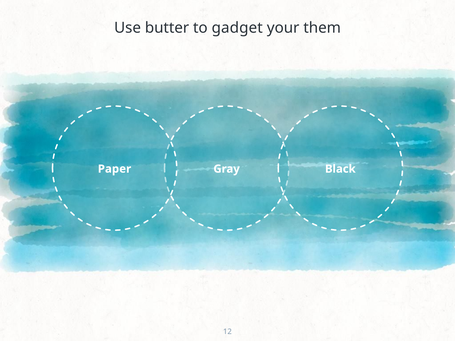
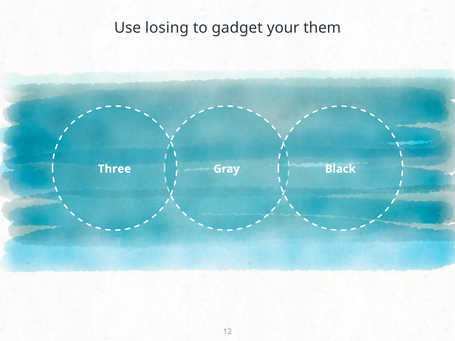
butter: butter -> losing (167, 28)
Paper: Paper -> Three (115, 169)
